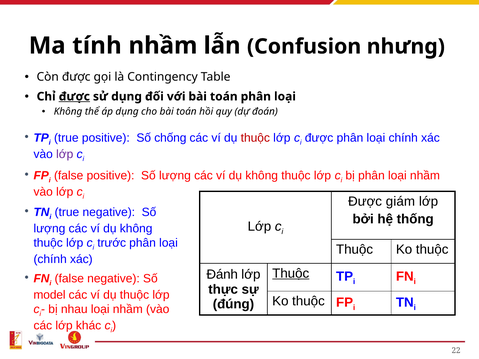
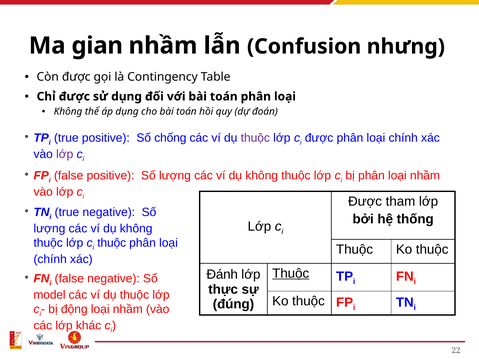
tính: tính -> gian (97, 46)
được underline: present -> none (74, 97)
thuộc colour: red -> purple (255, 138)
giám: giám -> tham (400, 202)
trước: trước -> thuộc (112, 243)
nhau: nhau -> động (74, 309)
